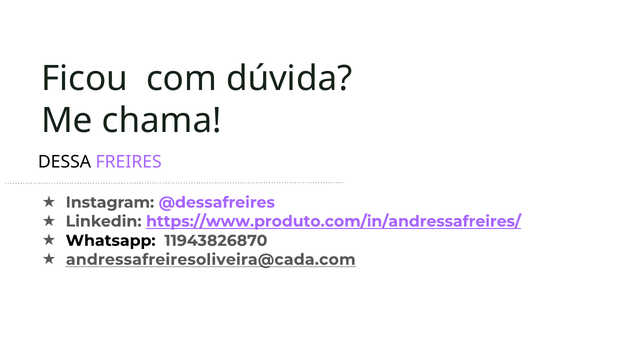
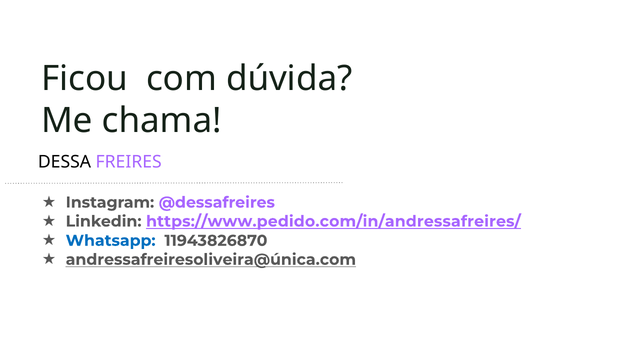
https://www.produto.com/in/andressafreires/: https://www.produto.com/in/andressafreires/ -> https://www.pedido.com/in/andressafreires/ (333, 222)
Whatsapp colour: black -> blue (111, 241)
andressafreiresoliveira@cada.com: andressafreiresoliveira@cada.com -> andressafreiresoliveira@única.com (211, 260)
